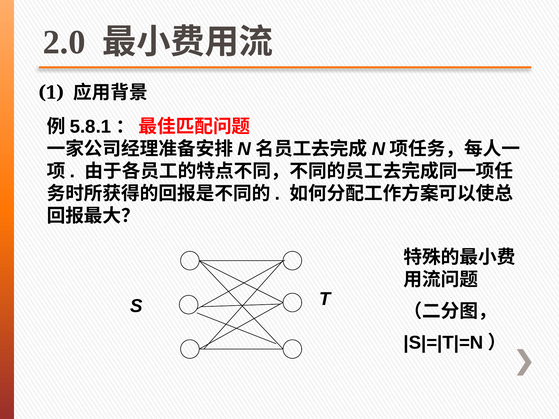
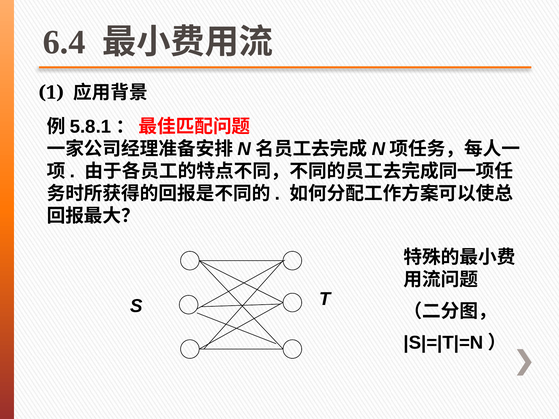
2.0: 2.0 -> 6.4 (64, 42)
